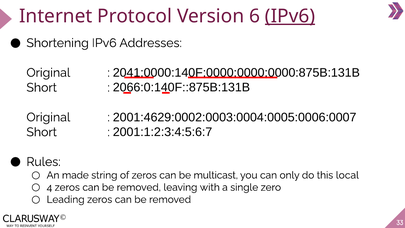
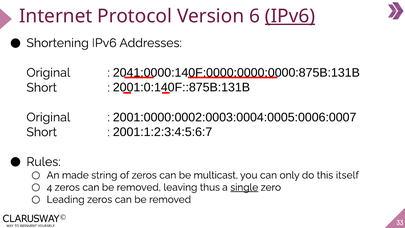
2066:0:140F::875B:131B: 2066:0:140F::875B:131B -> 2001:0:140F::875B:131B (181, 87)
2001:4629:0002:0003:0004:0005:0006:0007: 2001:4629:0002:0003:0004:0005:0006:0007 -> 2001:0000:0002:0003:0004:0005:0006:0007 (235, 117)
local: local -> itself (347, 175)
with: with -> thus (210, 187)
single underline: none -> present (244, 187)
